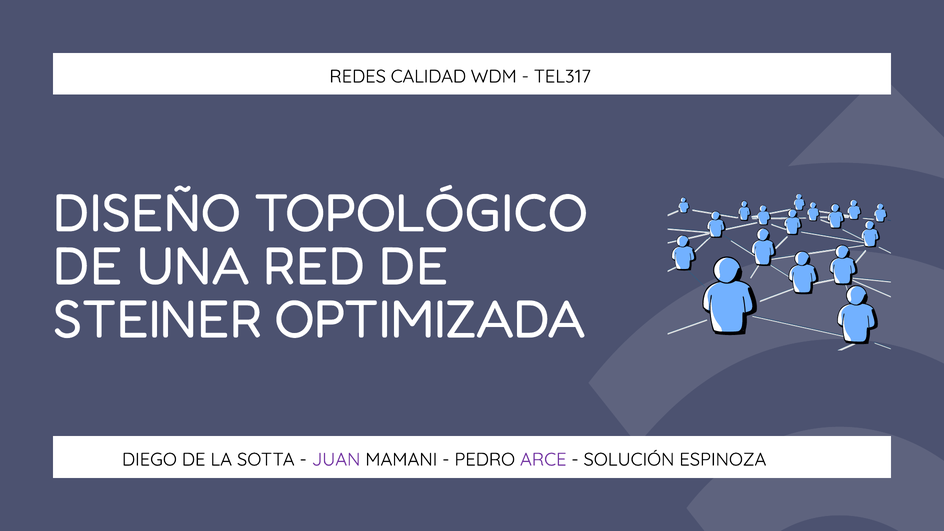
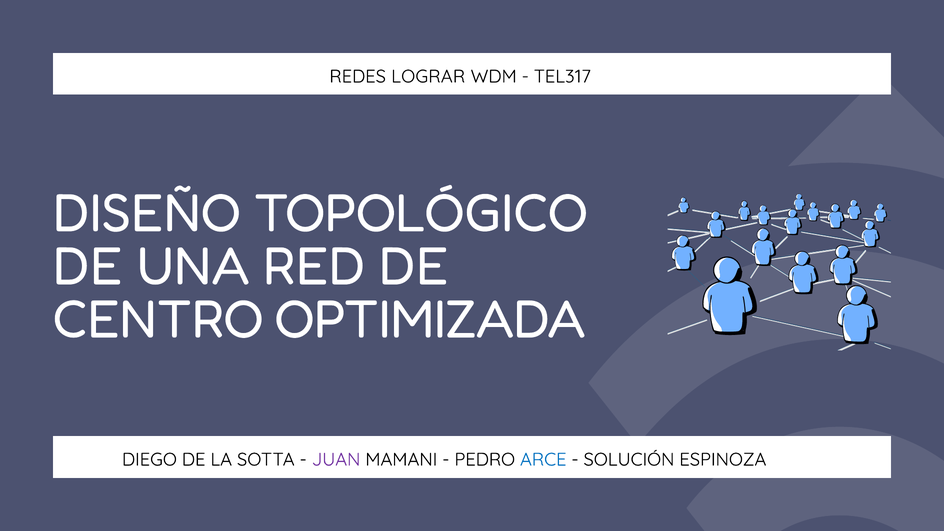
CALIDAD: CALIDAD -> LOGRAR (428, 76)
STEINER: STEINER -> CENTRO (158, 320)
ARCE colour: purple -> blue (543, 460)
